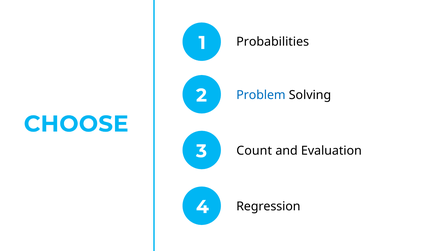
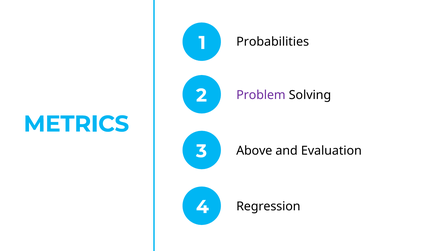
Problem colour: blue -> purple (261, 95)
CHOOSE: CHOOSE -> METRICS (76, 124)
Count: Count -> Above (254, 151)
